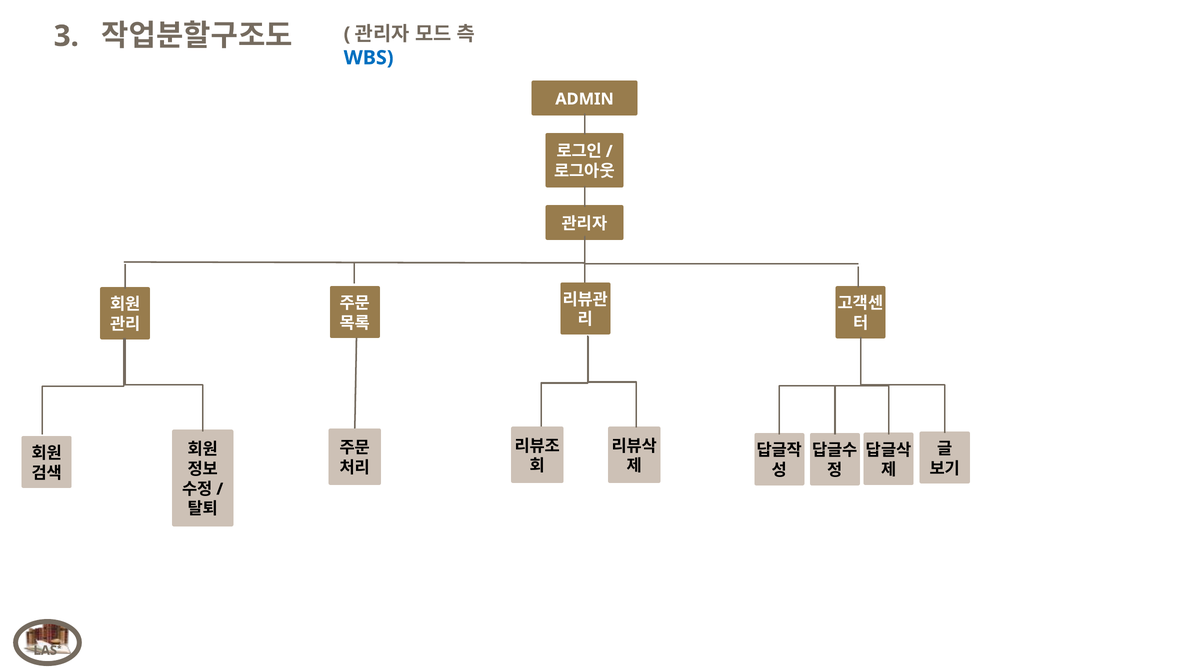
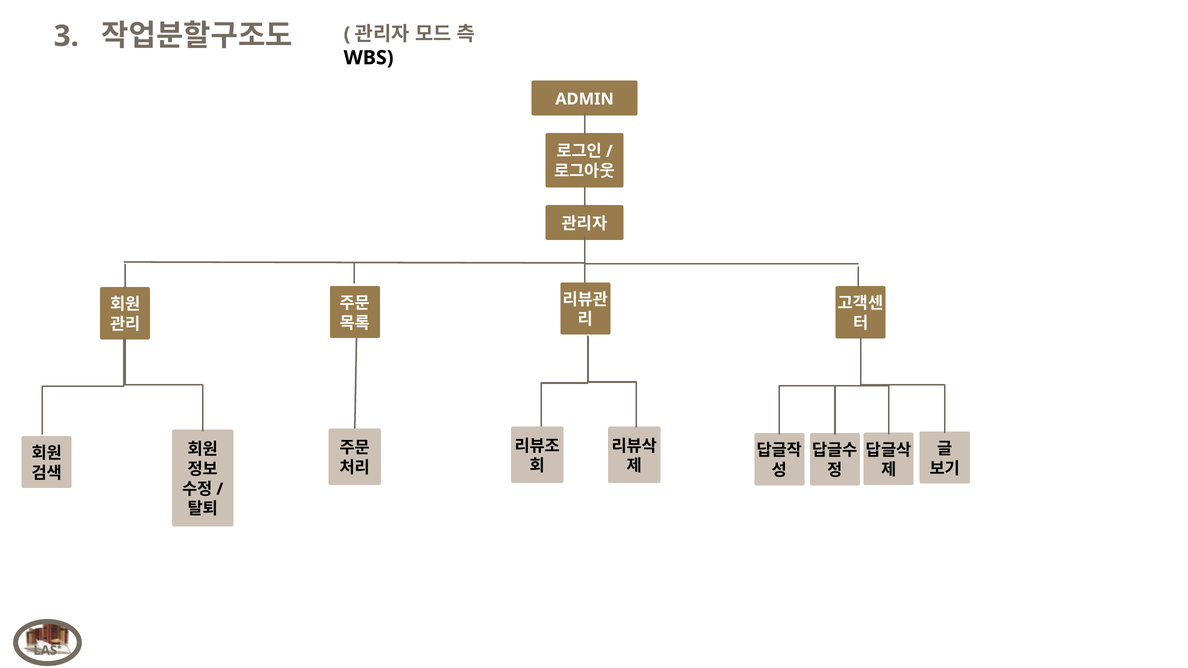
WBS colour: blue -> black (369, 58)
